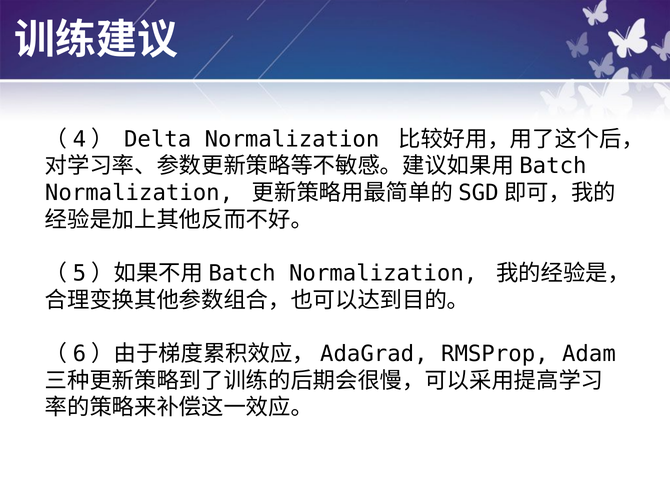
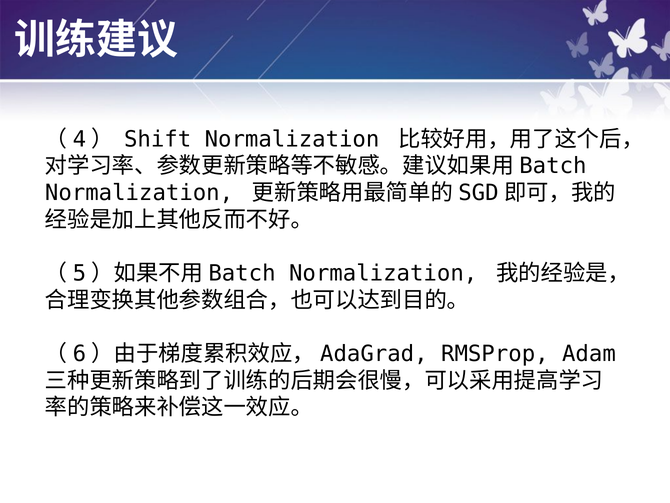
Delta: Delta -> Shift (158, 139)
